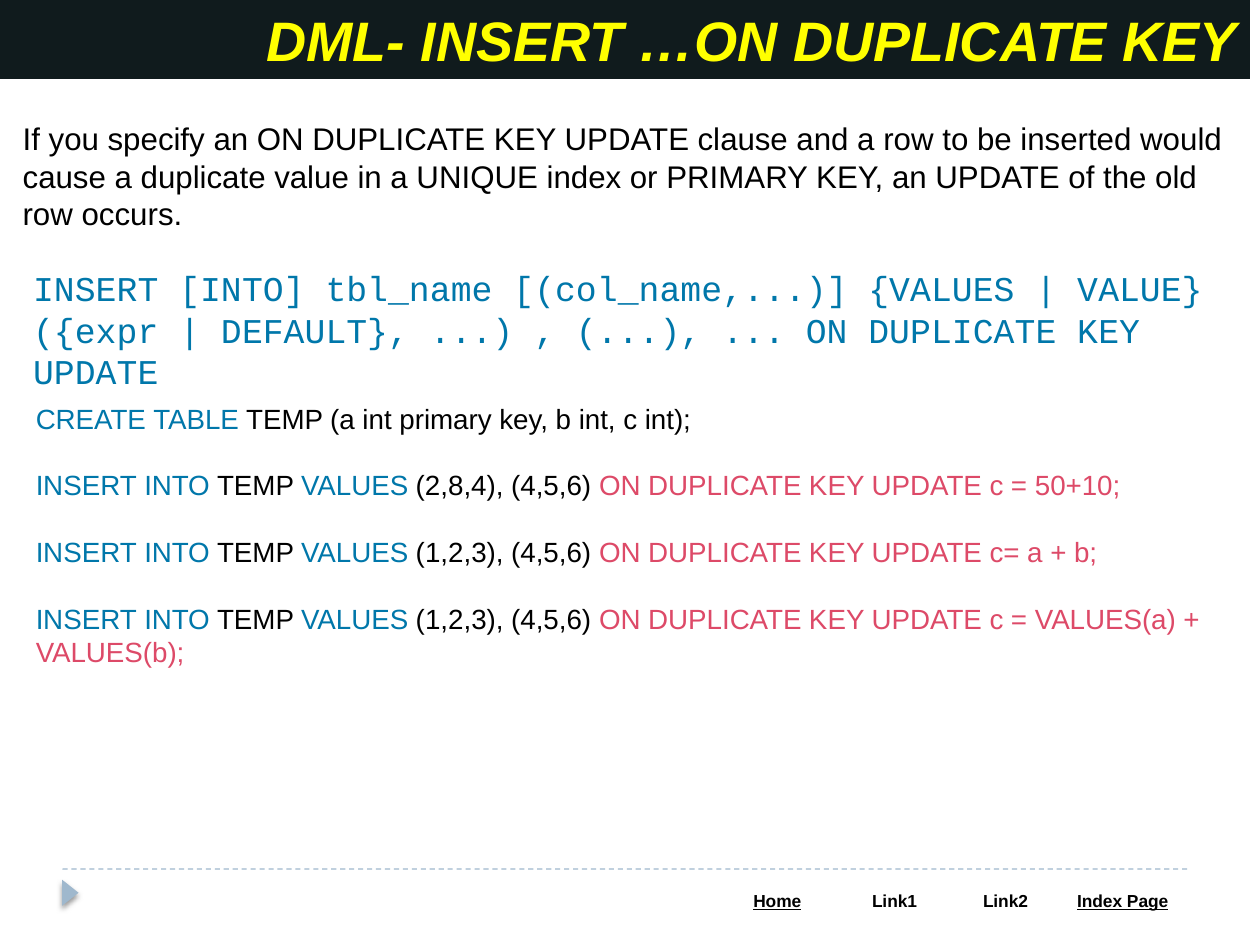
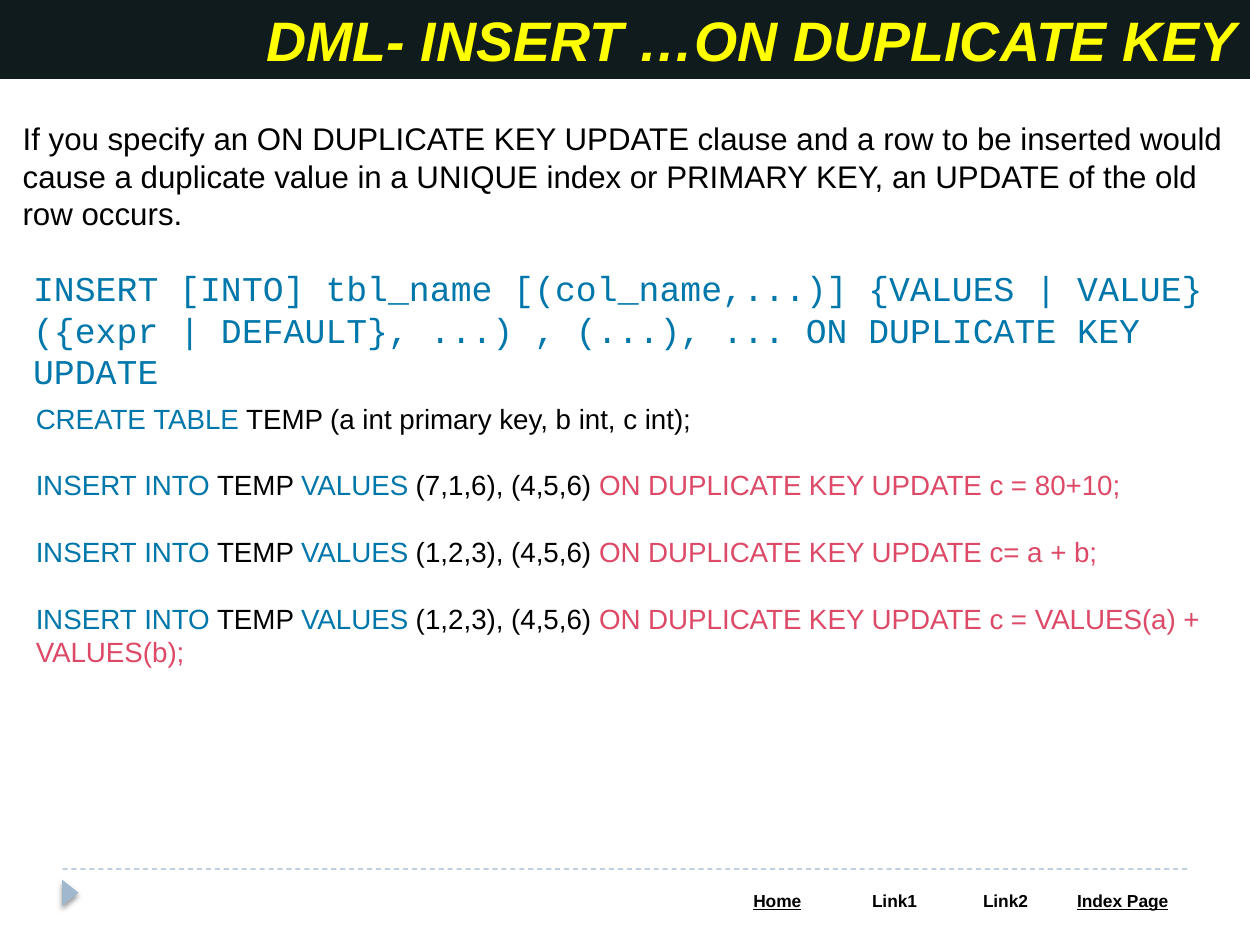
2,8,4: 2,8,4 -> 7,1,6 (460, 487)
50+10: 50+10 -> 80+10 (1078, 487)
